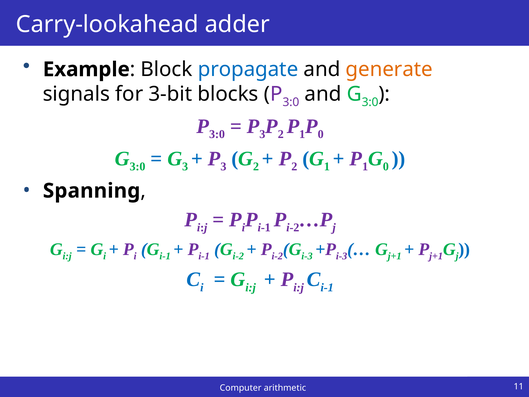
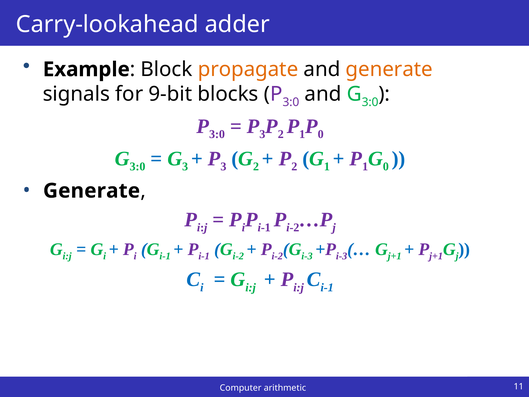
propagate colour: blue -> orange (248, 69)
3-bit: 3-bit -> 9-bit (170, 94)
Spanning: Spanning -> Generate (92, 191)
